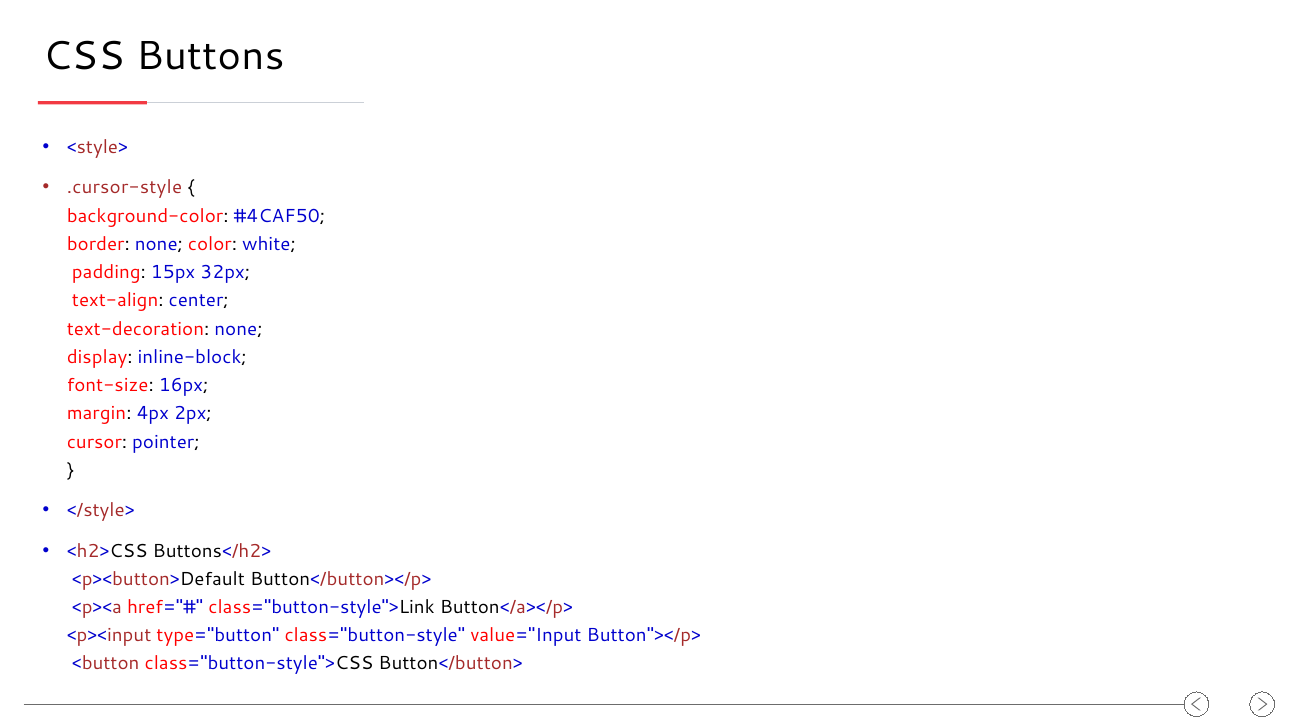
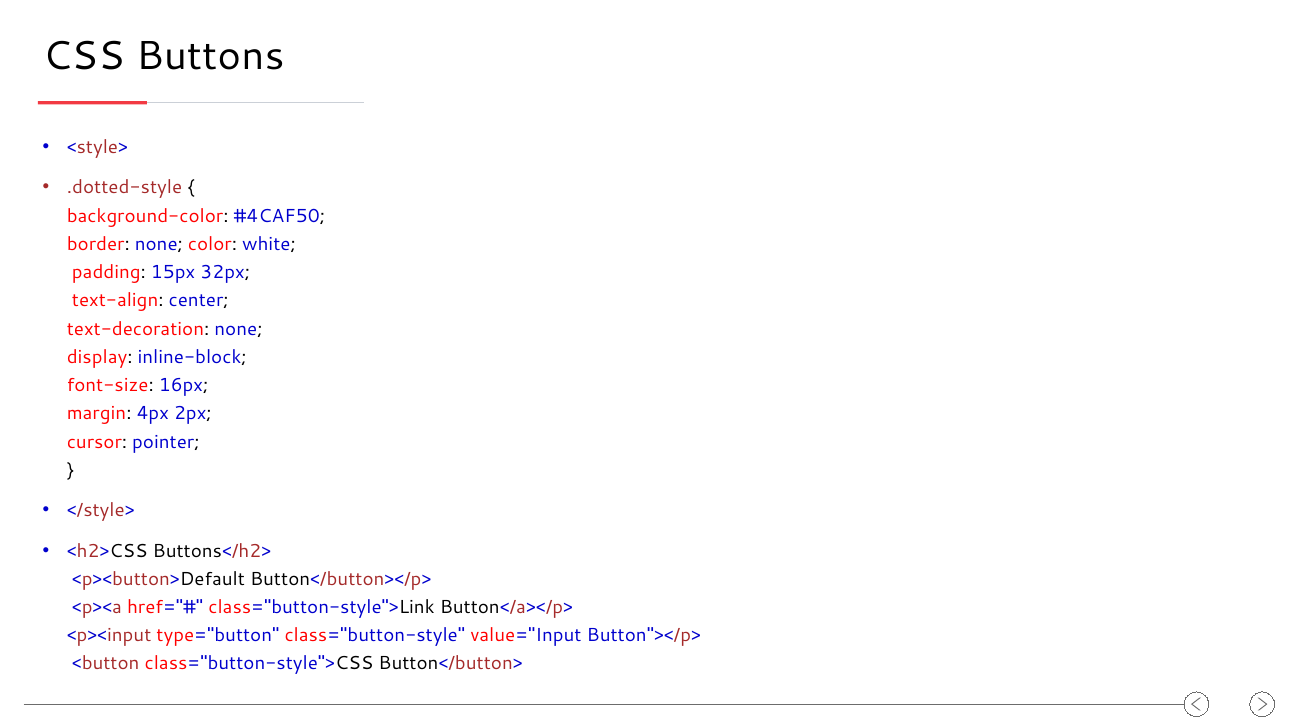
.cursor-style: .cursor-style -> .dotted-style (125, 188)
